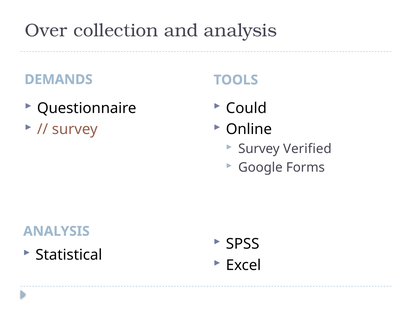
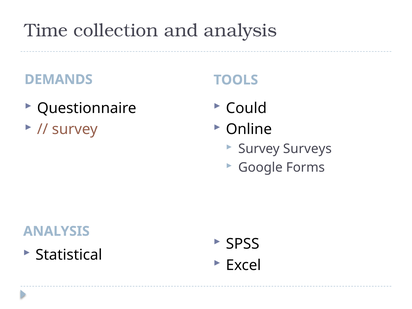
Over: Over -> Time (46, 30)
Verified: Verified -> Surveys (307, 149)
